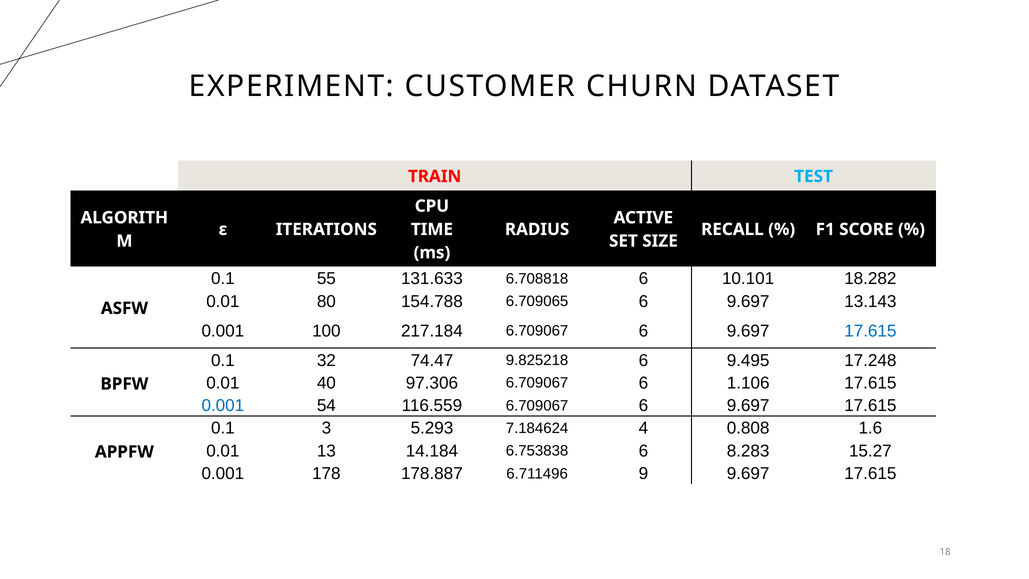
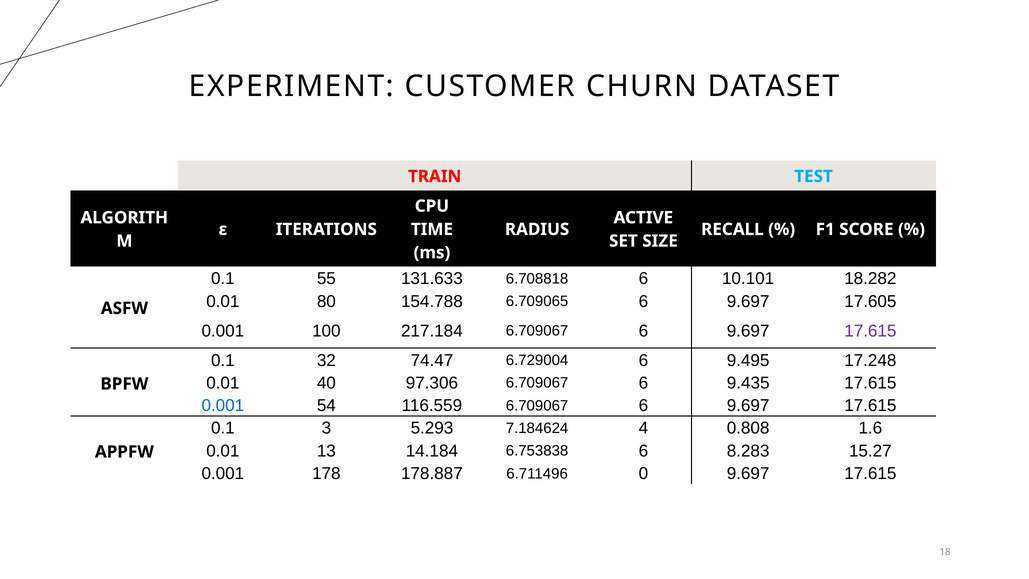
13.143: 13.143 -> 17.605 (870, 301)
17.615 colour: blue -> purple (870, 331)
9.825218: 9.825218 -> 6.729004 (537, 360)
1.106: 1.106 -> 9.435 (748, 383)
9: 9 -> 0 (643, 473)
